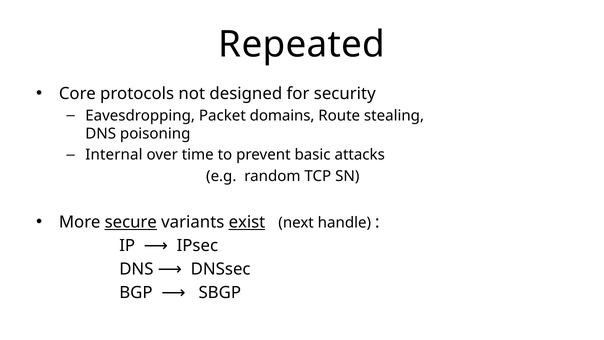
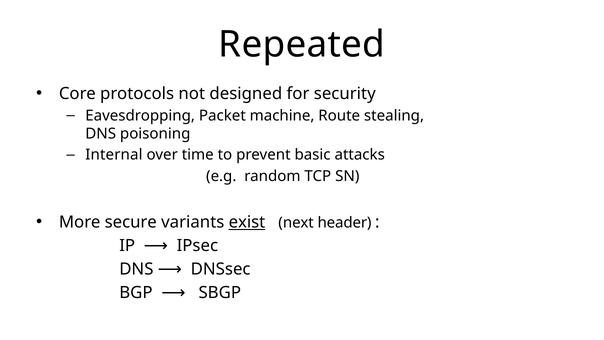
domains: domains -> machine (282, 116)
secure underline: present -> none (131, 222)
handle: handle -> header (345, 223)
